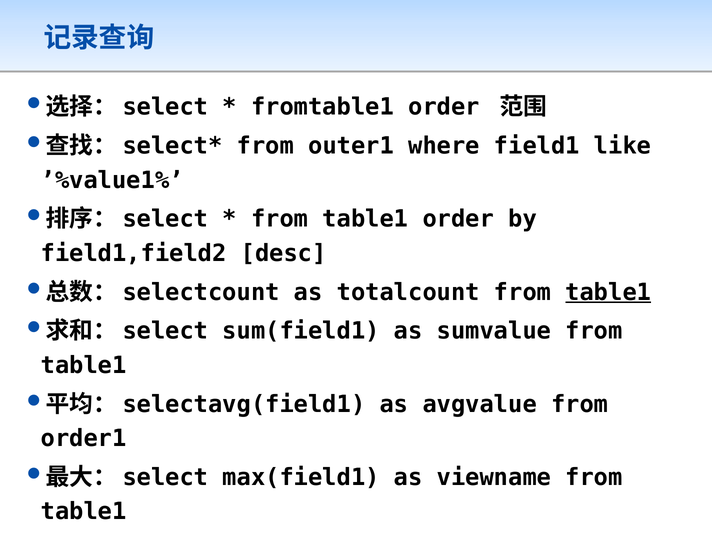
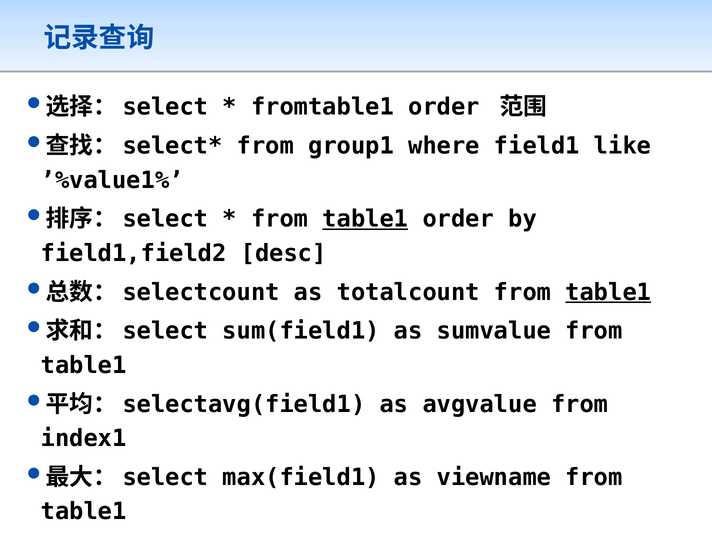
outer1: outer1 -> group1 (351, 146)
table1 underline: none -> present (365, 219)
order1: order1 -> index1 (84, 438)
